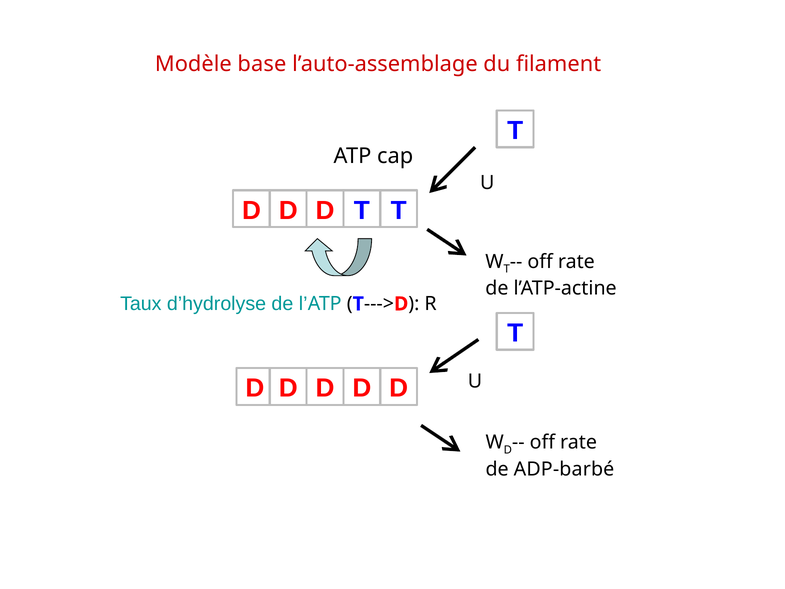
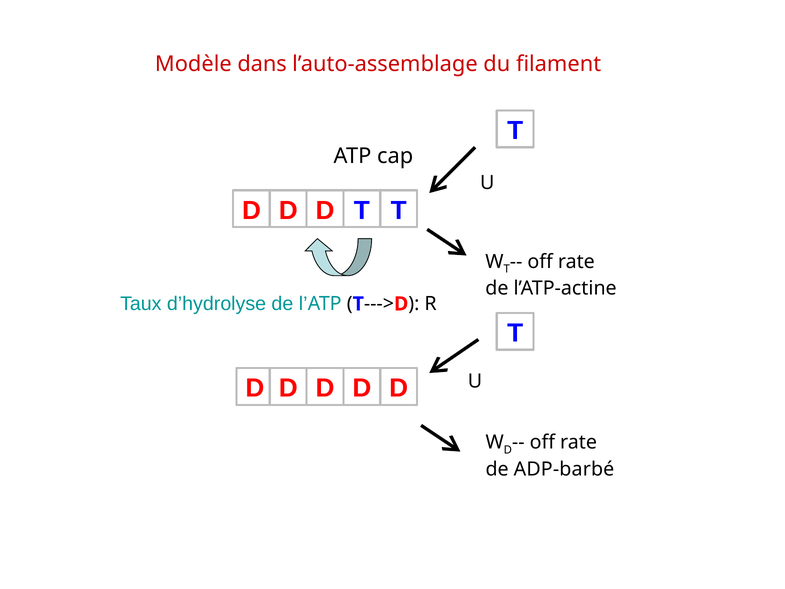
base: base -> dans (262, 64)
